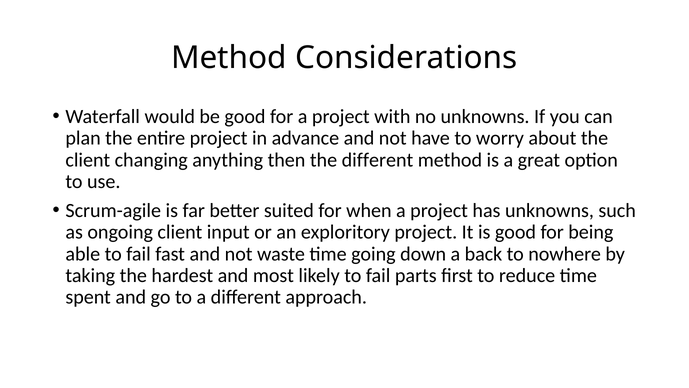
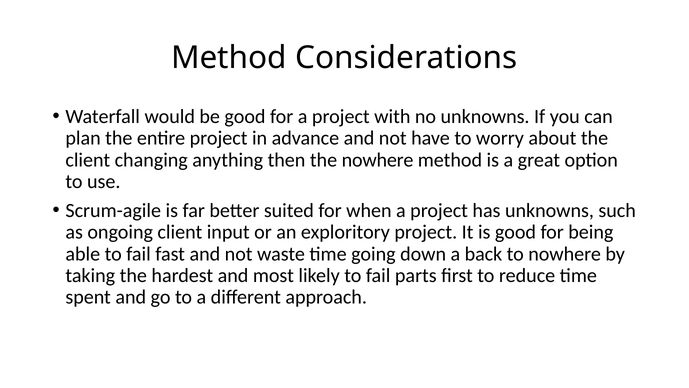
the different: different -> nowhere (378, 160)
